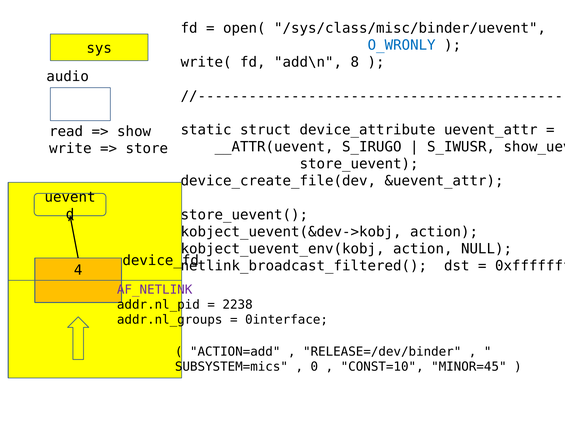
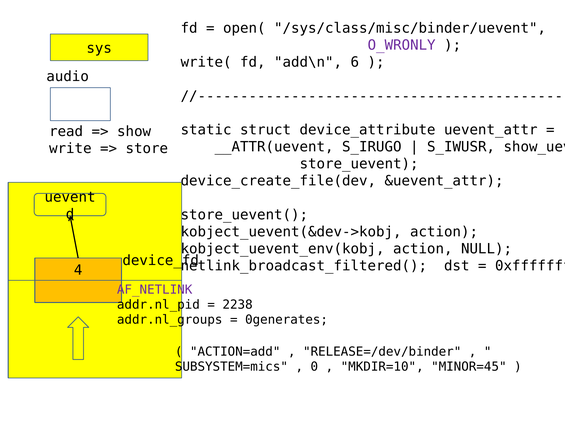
O_WRONLY colour: blue -> purple (402, 45)
8: 8 -> 6 (355, 62)
0interface: 0interface -> 0generates (287, 320)
CONST=10: CONST=10 -> MKDIR=10 (382, 366)
